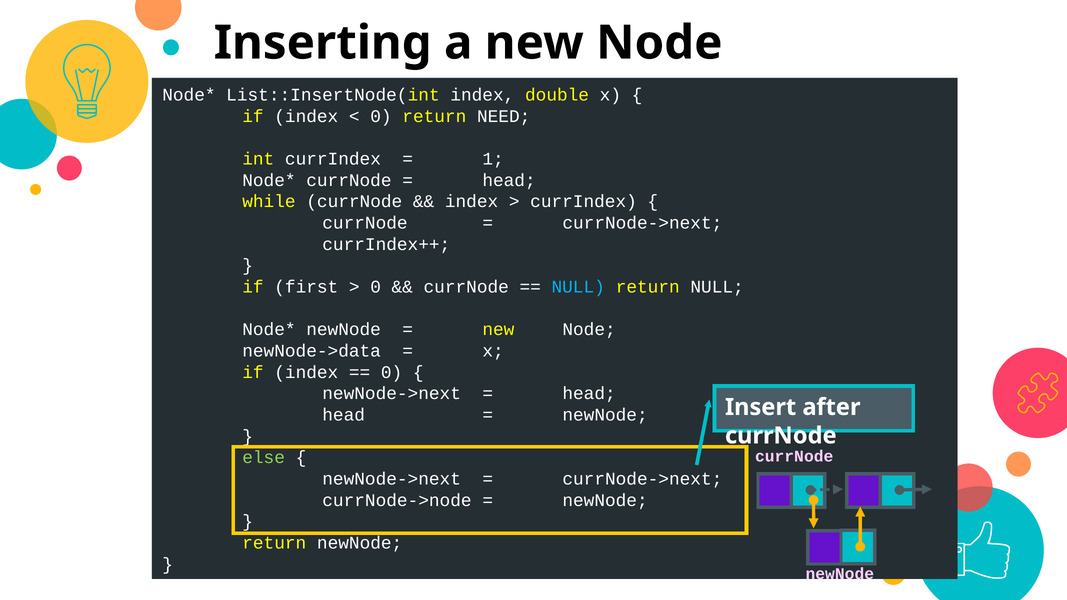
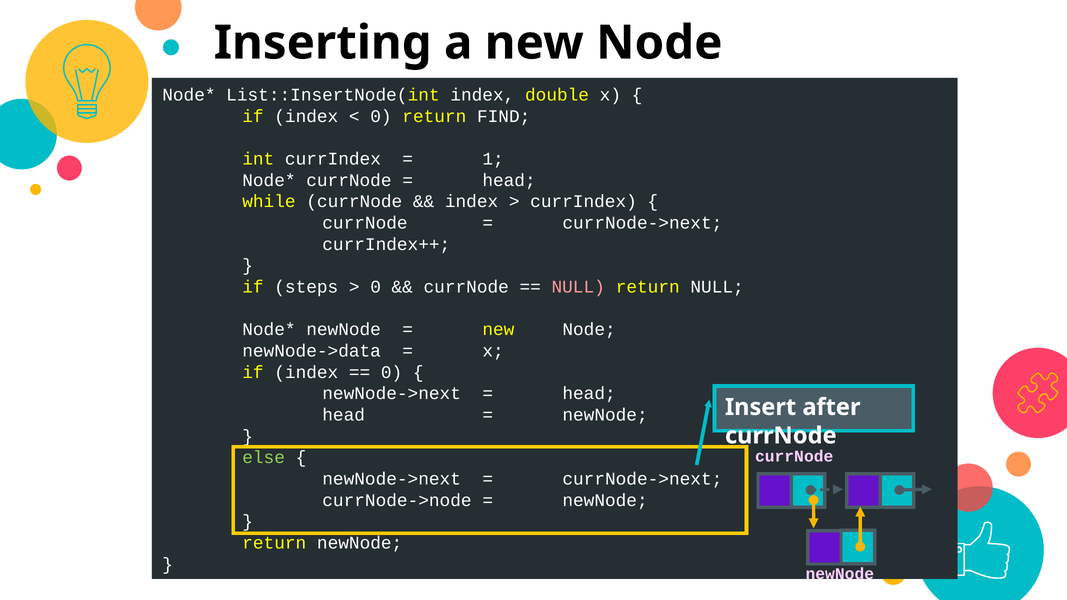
NEED: NEED -> FIND (504, 116)
first: first -> steps (306, 287)
NULL colour: light blue -> pink (578, 287)
